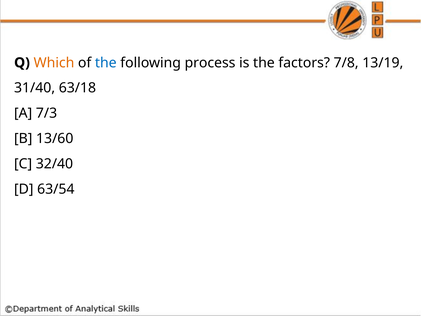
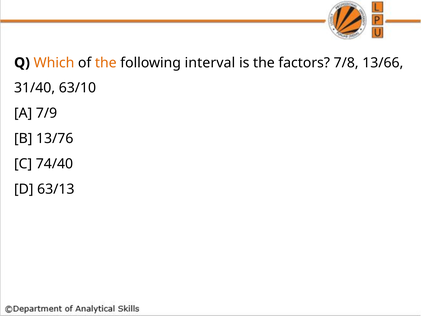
the colour: blue -> orange (106, 63)
process: process -> interval (210, 63)
13/19: 13/19 -> 13/66 (383, 63)
63/18: 63/18 -> 63/10 (77, 88)
7/3: 7/3 -> 7/9 (47, 113)
13/60: 13/60 -> 13/76 (55, 138)
32/40: 32/40 -> 74/40 (54, 164)
63/54: 63/54 -> 63/13 (56, 189)
